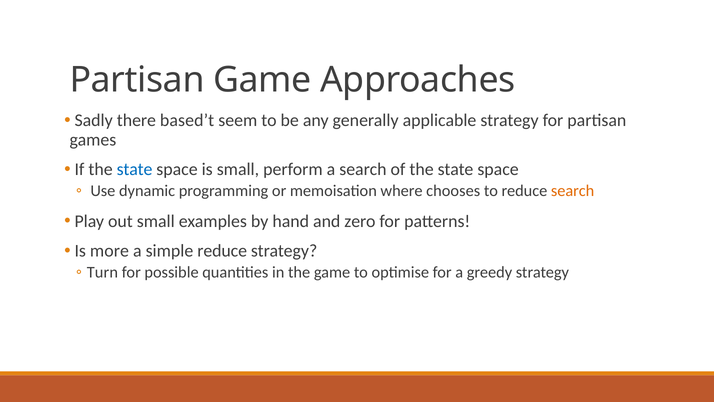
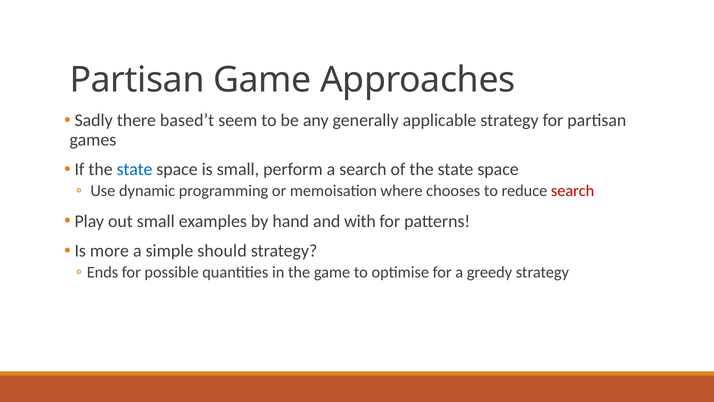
search colour: orange -> red (573, 191)
zero: zero -> with (360, 221)
simple reduce: reduce -> should (222, 251)
Turn: Turn -> Ends (102, 272)
